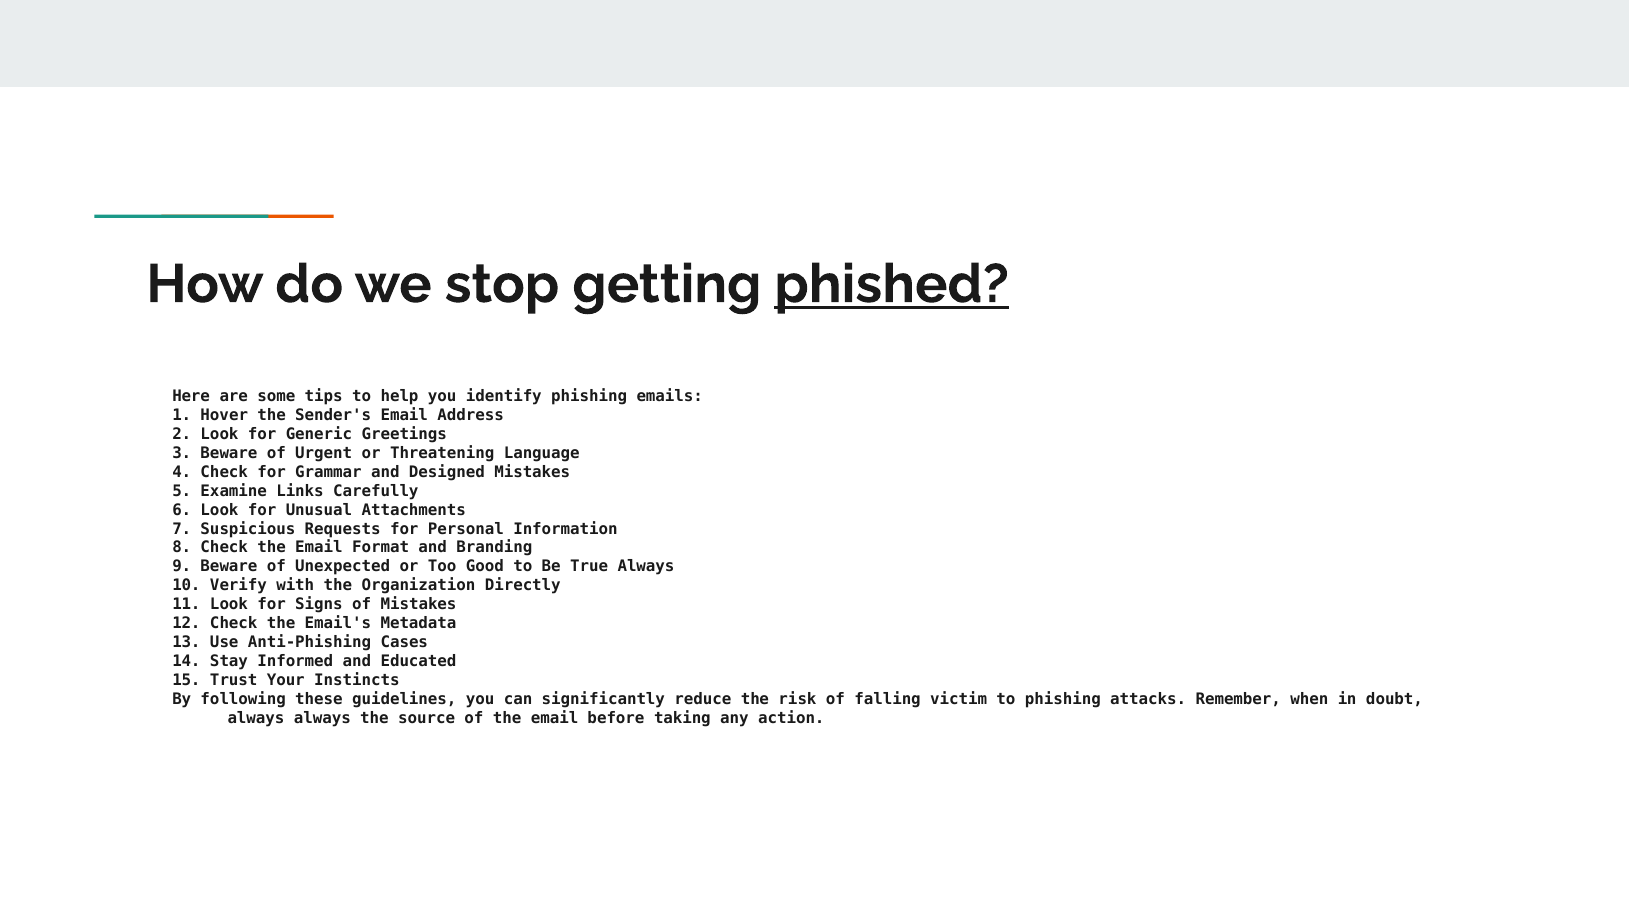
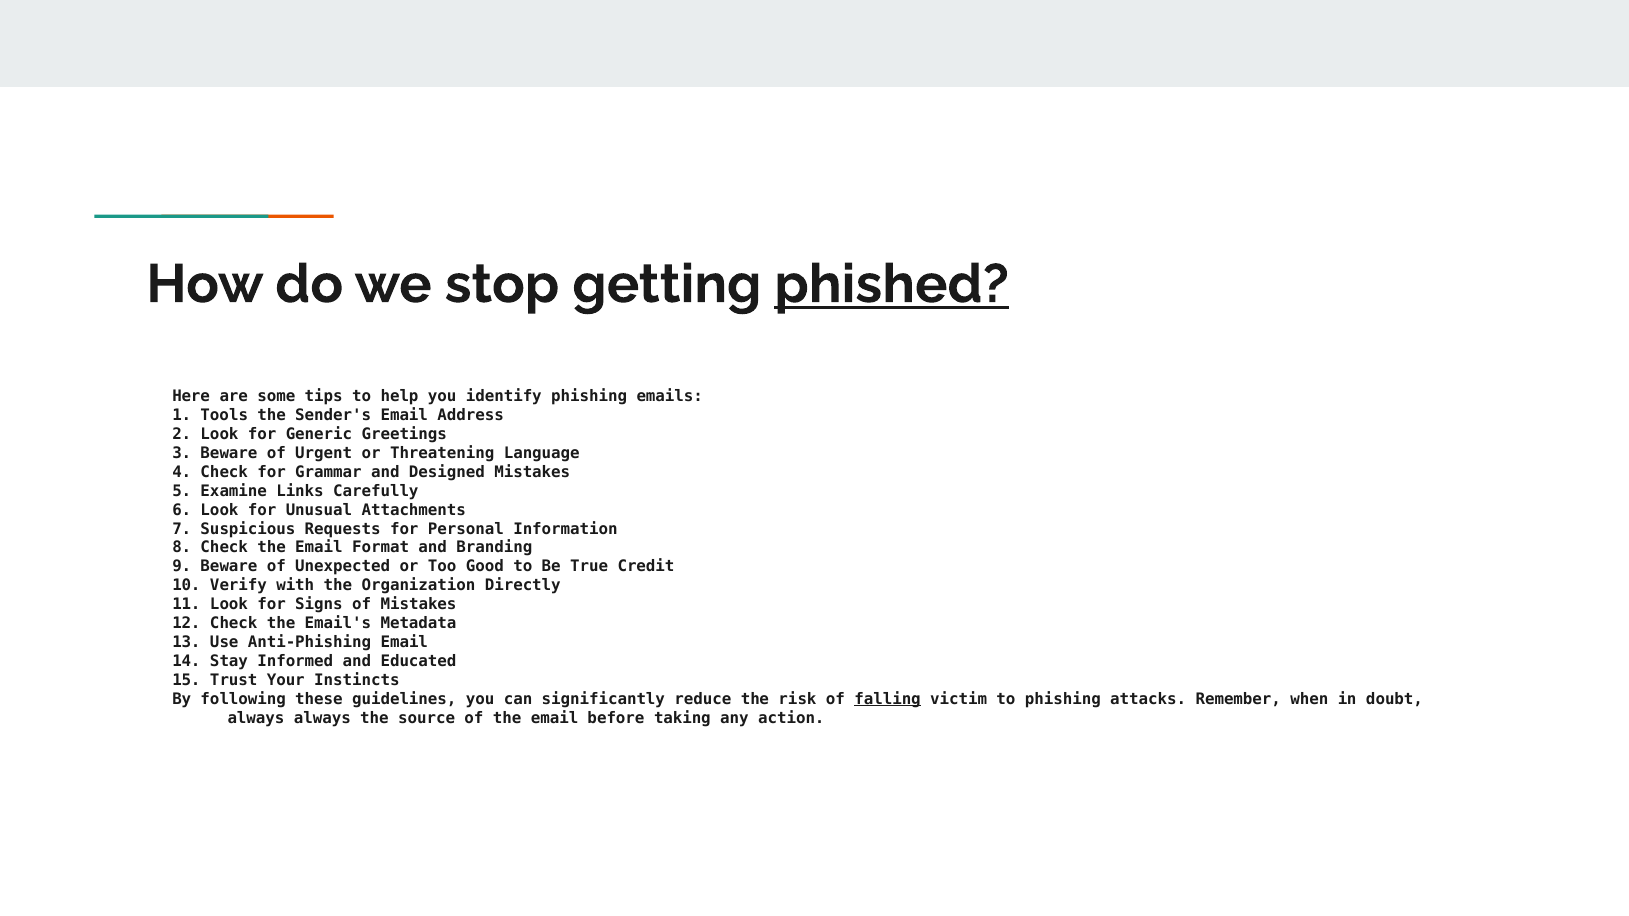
Hover: Hover -> Tools (224, 415)
True Always: Always -> Credit (646, 567)
Anti-Phishing Cases: Cases -> Email (404, 643)
falling underline: none -> present (888, 699)
